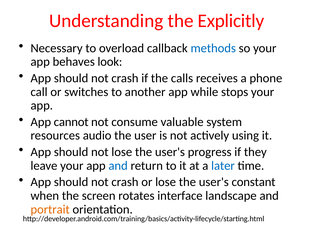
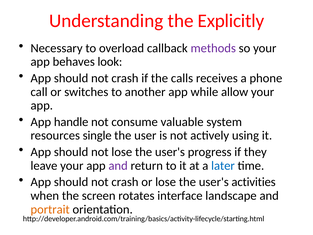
methods colour: blue -> purple (213, 48)
stops: stops -> allow (235, 92)
cannot: cannot -> handle (71, 122)
audio: audio -> single (97, 135)
and colour: blue -> purple (118, 165)
constant: constant -> activities (254, 182)
